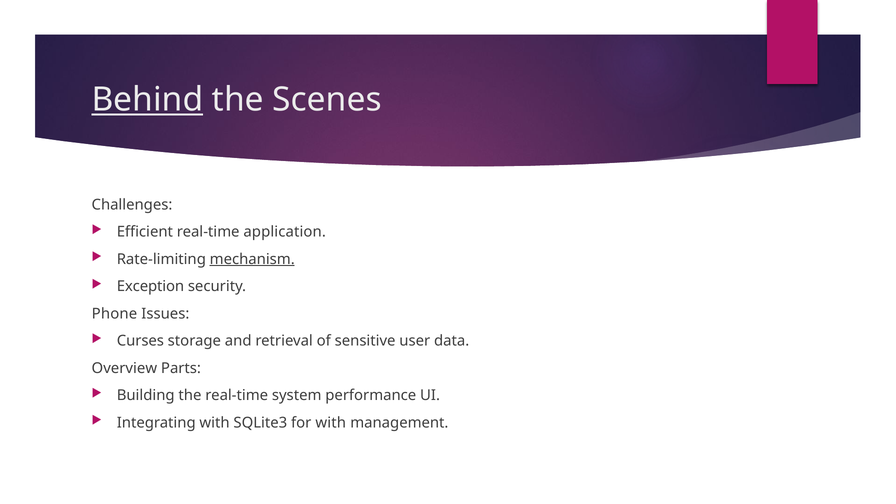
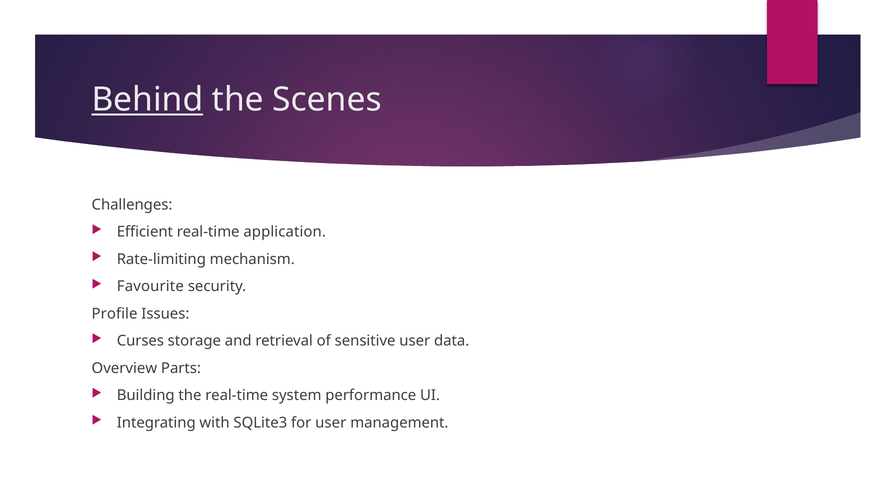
mechanism underline: present -> none (252, 259)
Exception: Exception -> Favourite (150, 286)
Phone: Phone -> Profile (115, 314)
for with: with -> user (331, 423)
